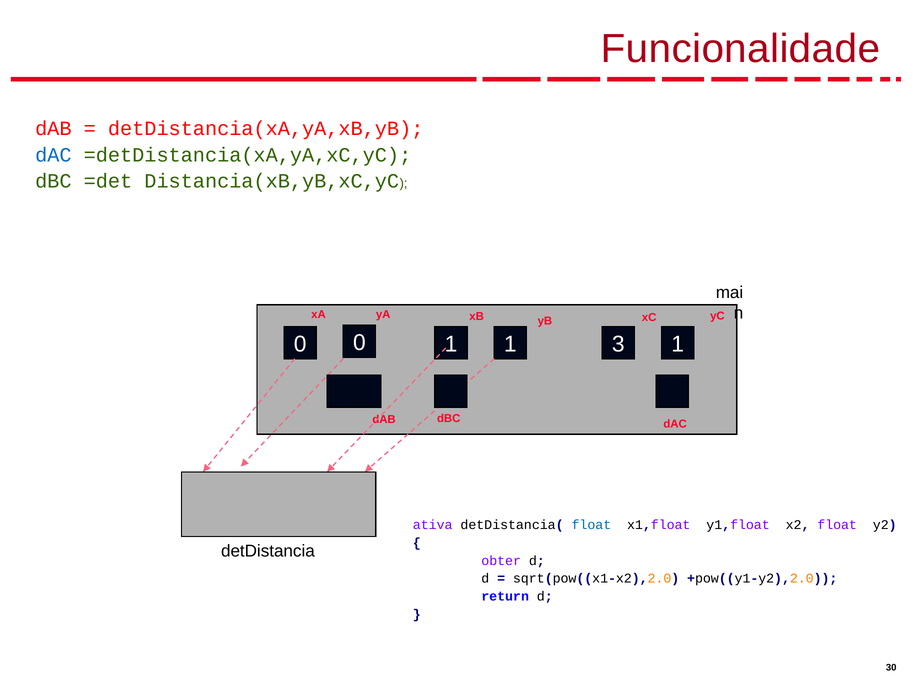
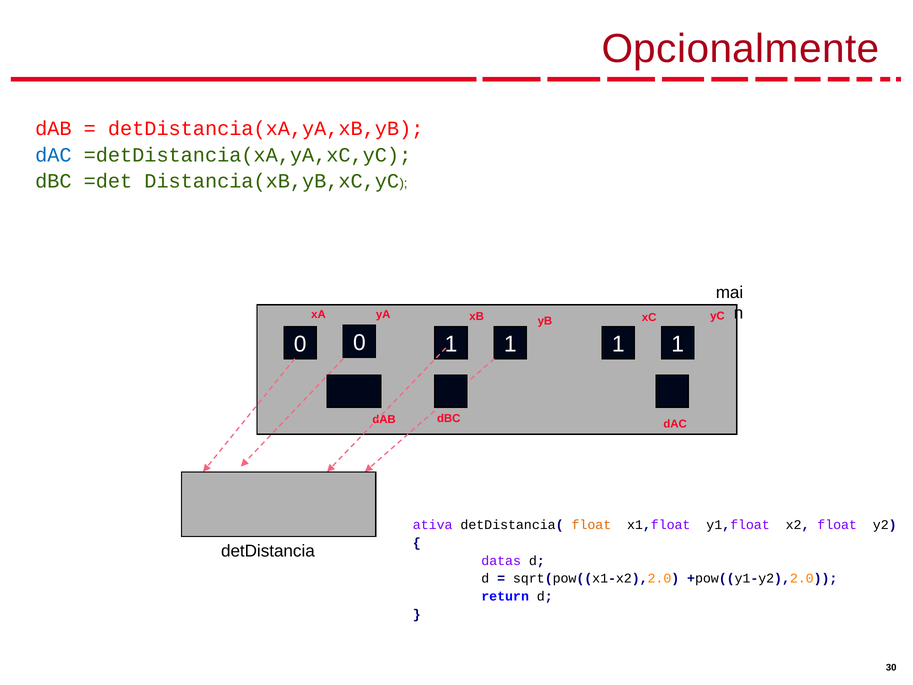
Funcionalidade: Funcionalidade -> Opcionalmente (740, 49)
3: 3 -> 1 (618, 344)
float colour: blue -> orange (591, 525)
obter: obter -> datas (501, 560)
